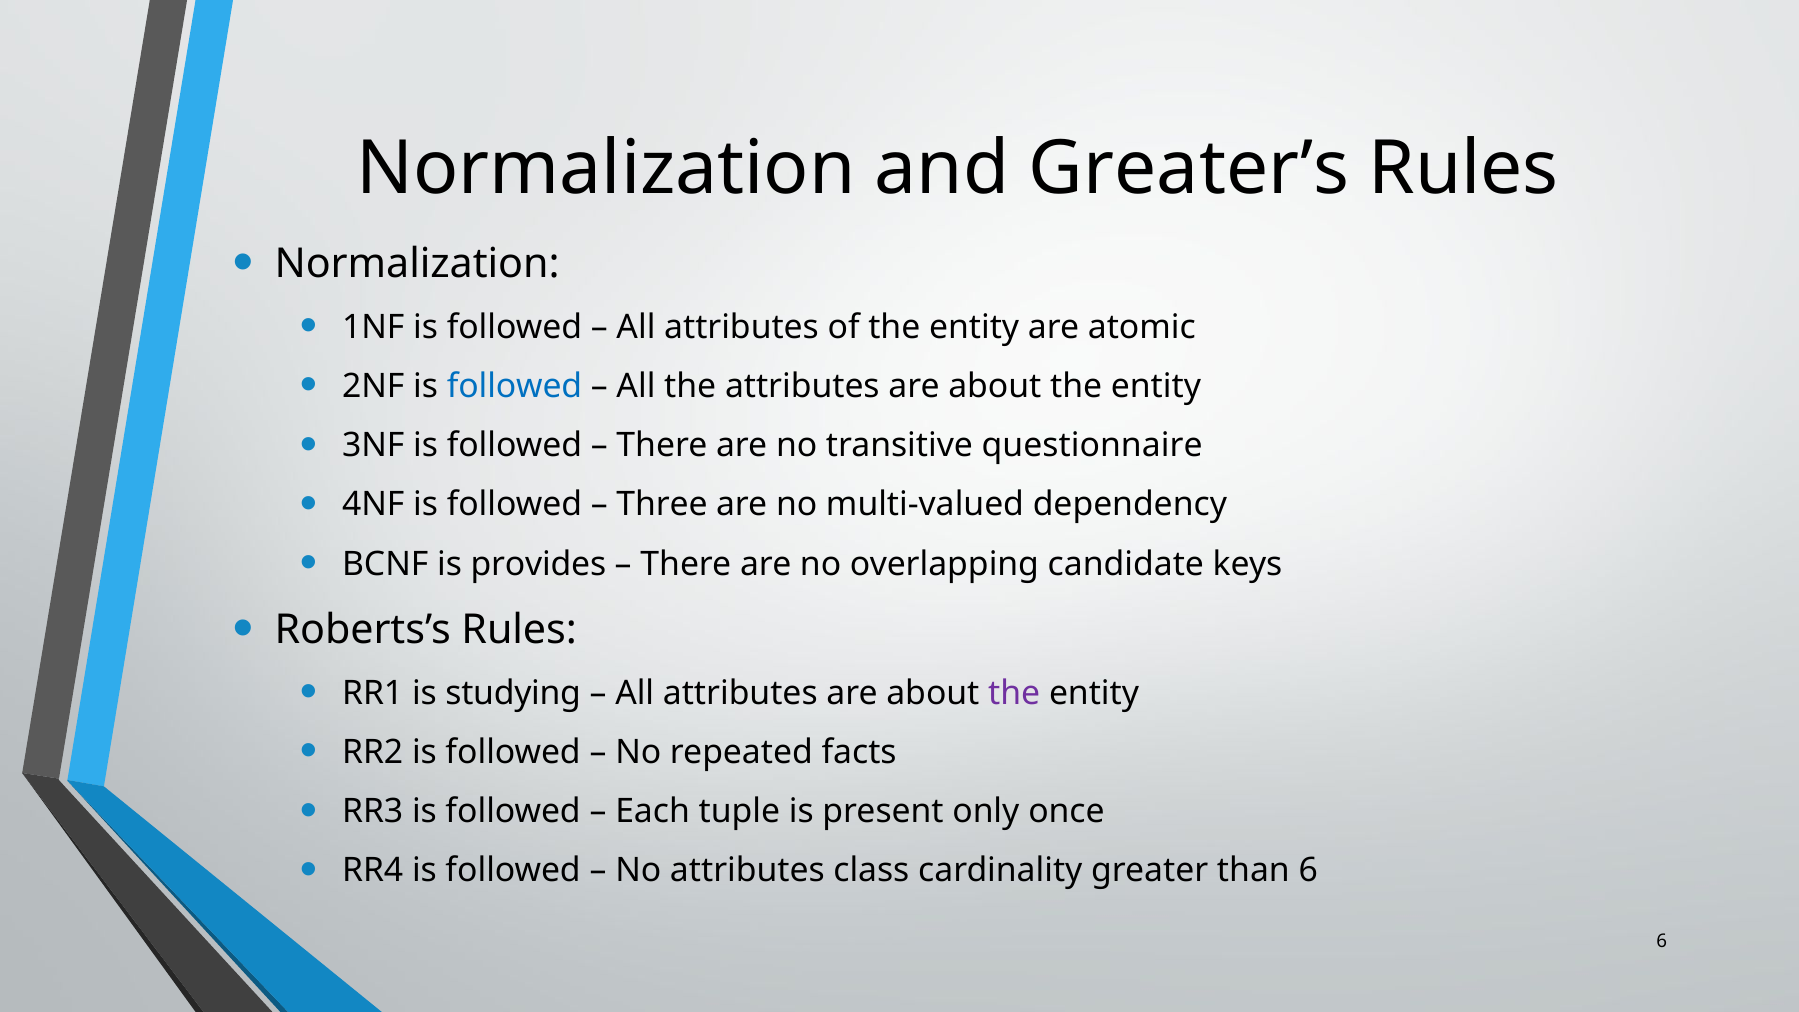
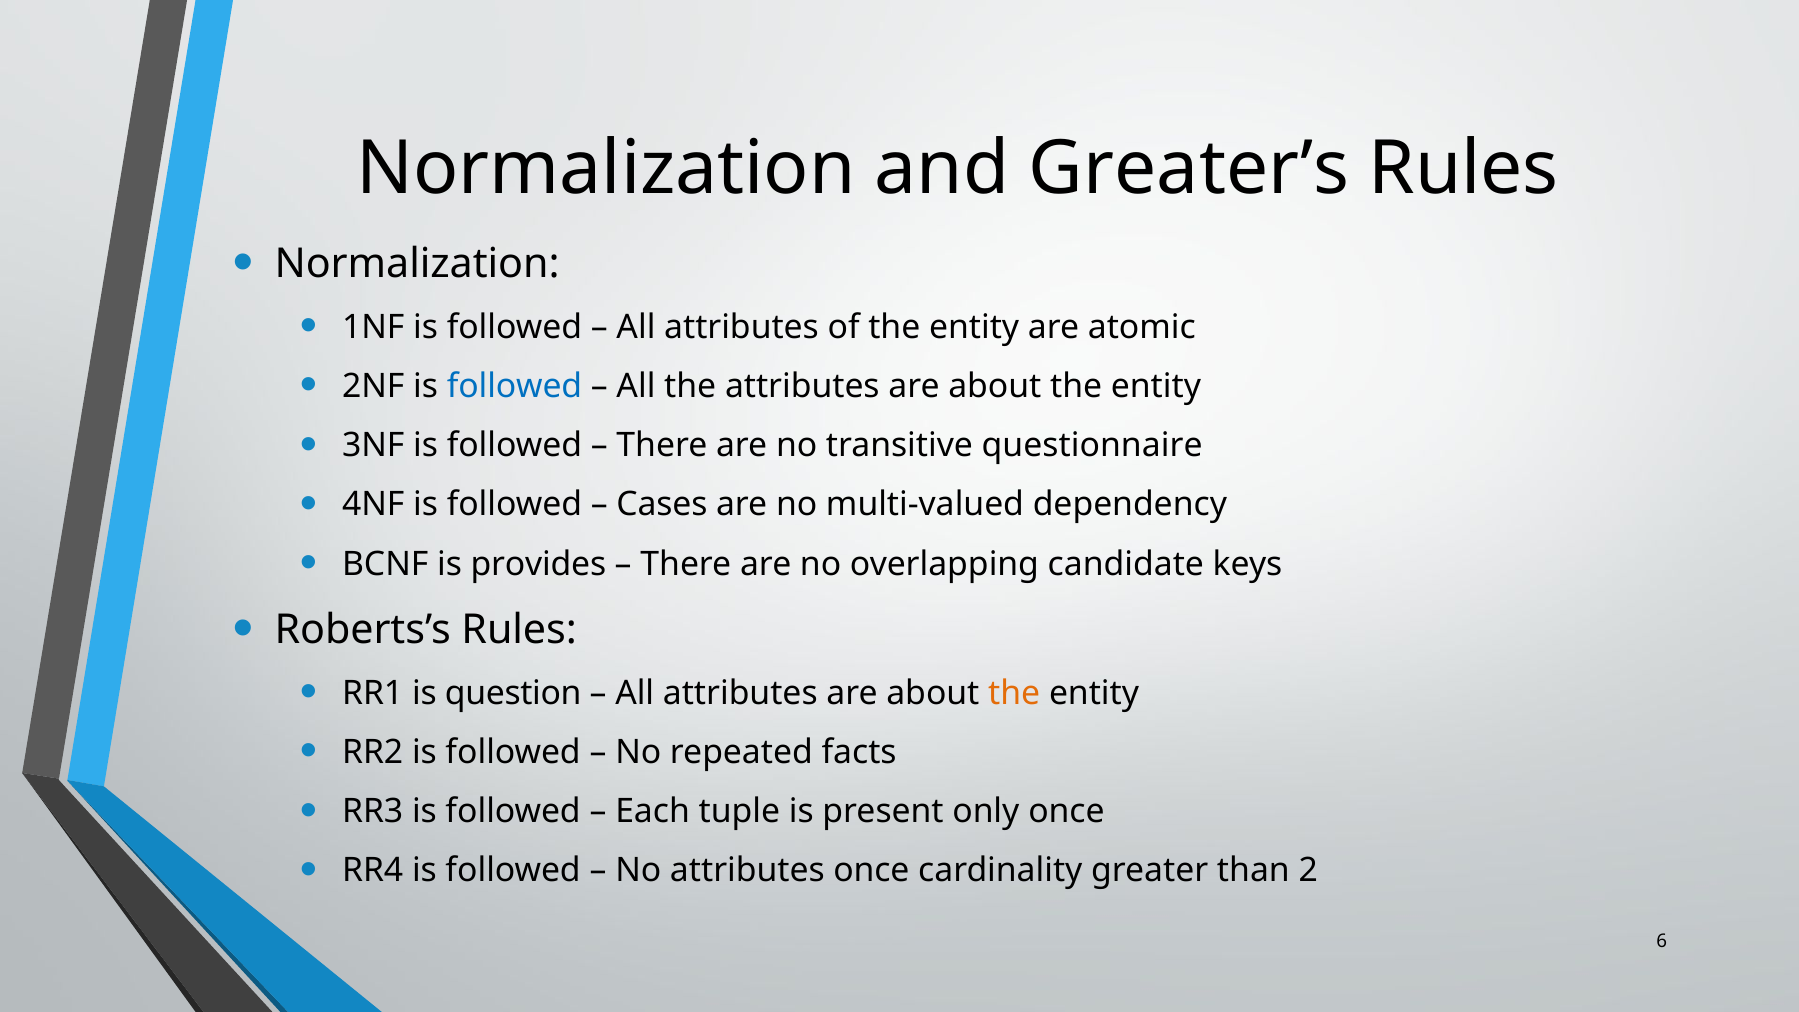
Three: Three -> Cases (662, 505)
studying: studying -> question (513, 693)
the colour: purple -> orange (1014, 693)
attributes class: class -> once (871, 871)
than 6: 6 -> 2 (1308, 871)
